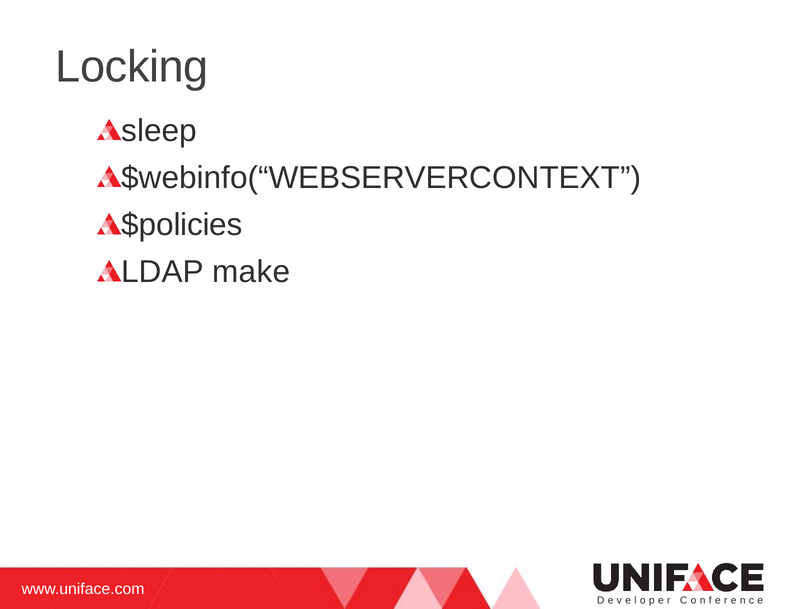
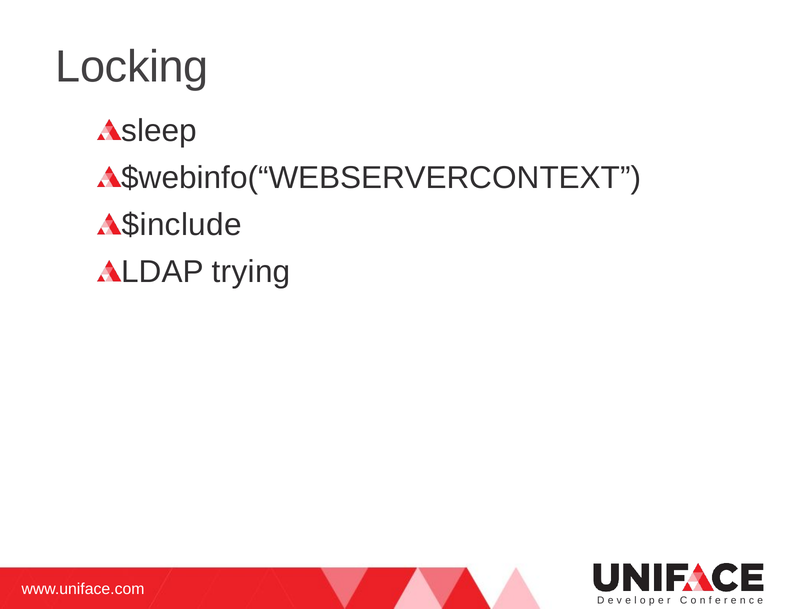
$policies: $policies -> $include (182, 225)
make: make -> trying (251, 272)
